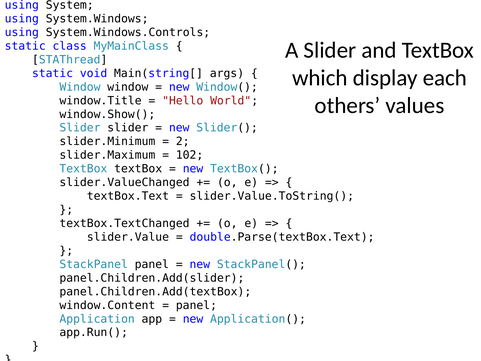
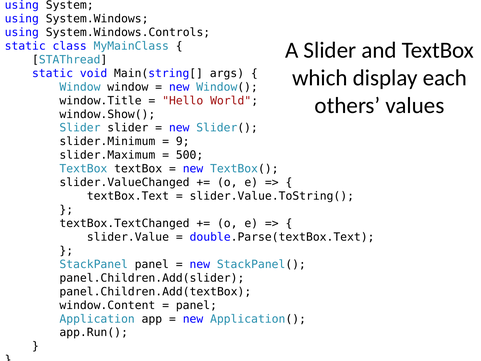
2: 2 -> 9 (183, 141)
102: 102 -> 500 (190, 155)
